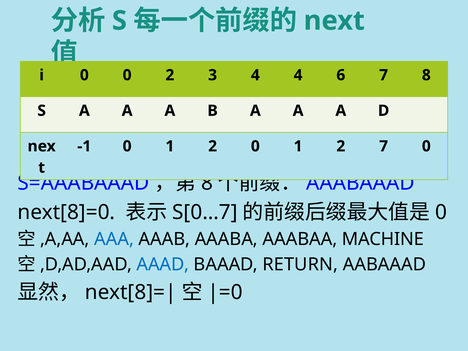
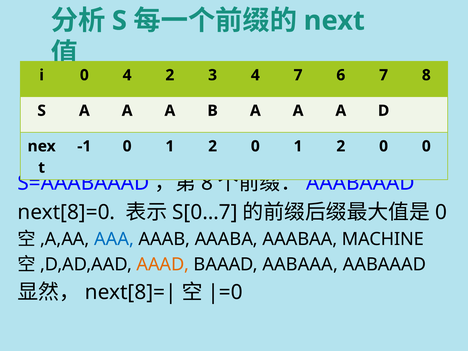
0 0: 0 -> 4 (127, 75)
4 4: 4 -> 7 (298, 75)
7: 7 -> 0 (384, 146)
AAAD colour: blue -> orange (163, 265)
RETURN: RETURN -> AABAAA (300, 265)
